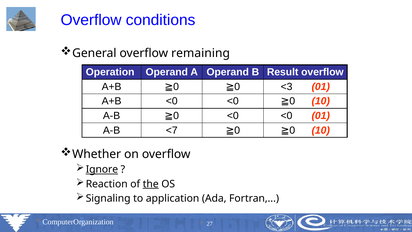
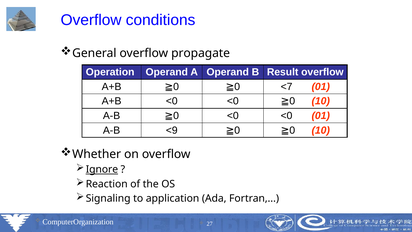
remaining: remaining -> propagate (201, 53)
<3: <3 -> <7 (287, 87)
<7: <7 -> <9 (172, 130)
the underline: present -> none (151, 184)
